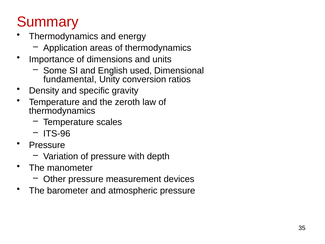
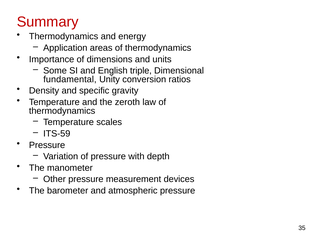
used: used -> triple (141, 71)
ITS-96: ITS-96 -> ITS-59 (57, 134)
